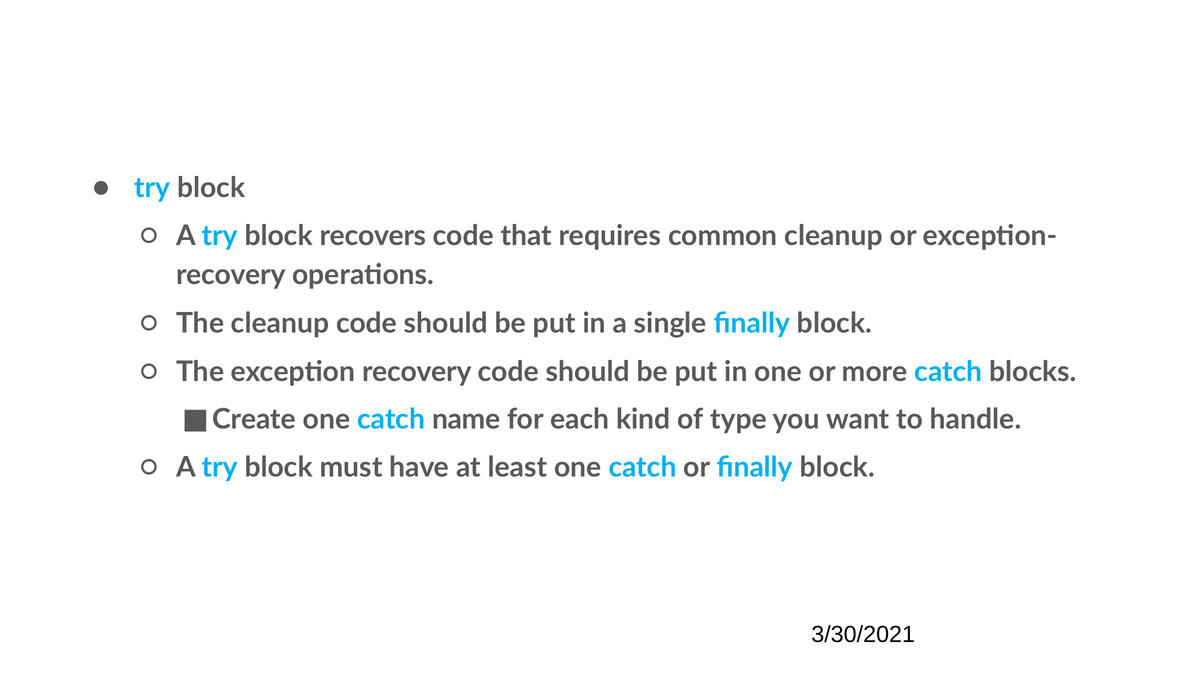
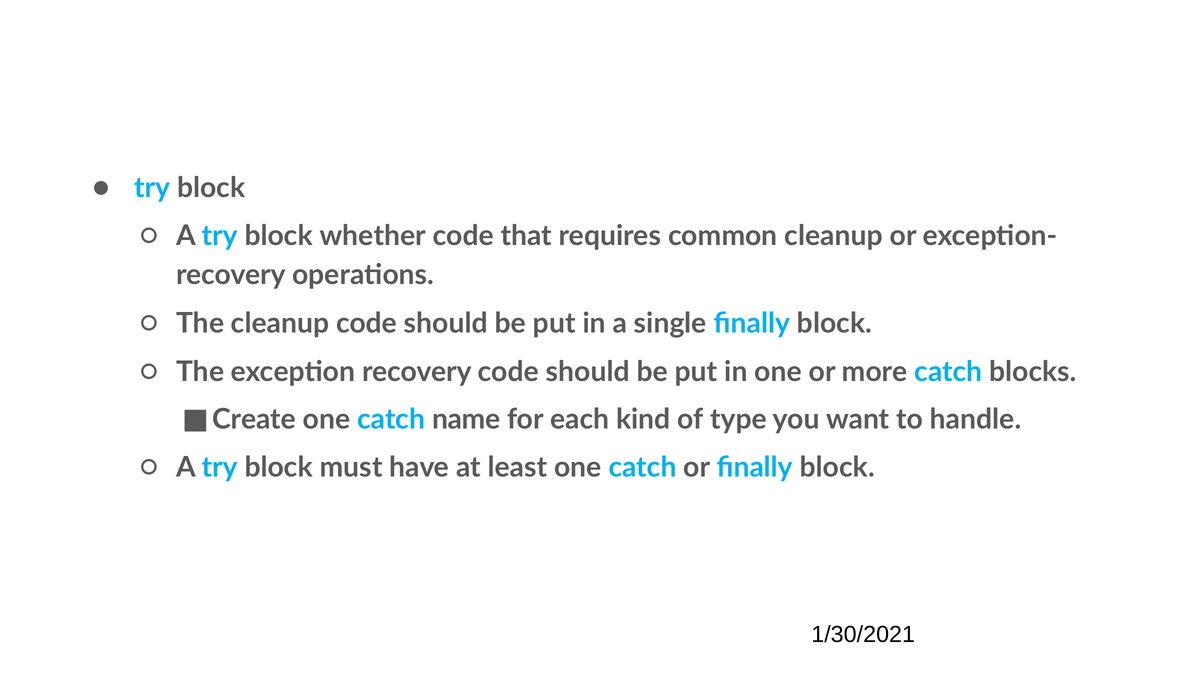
recovers: recovers -> whether (373, 236)
3/30/2021: 3/30/2021 -> 1/30/2021 (863, 634)
